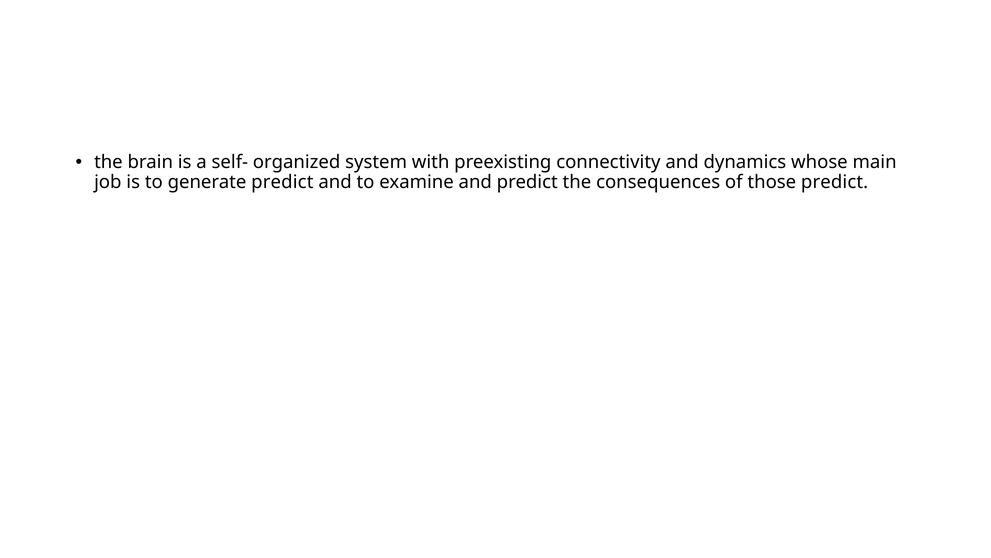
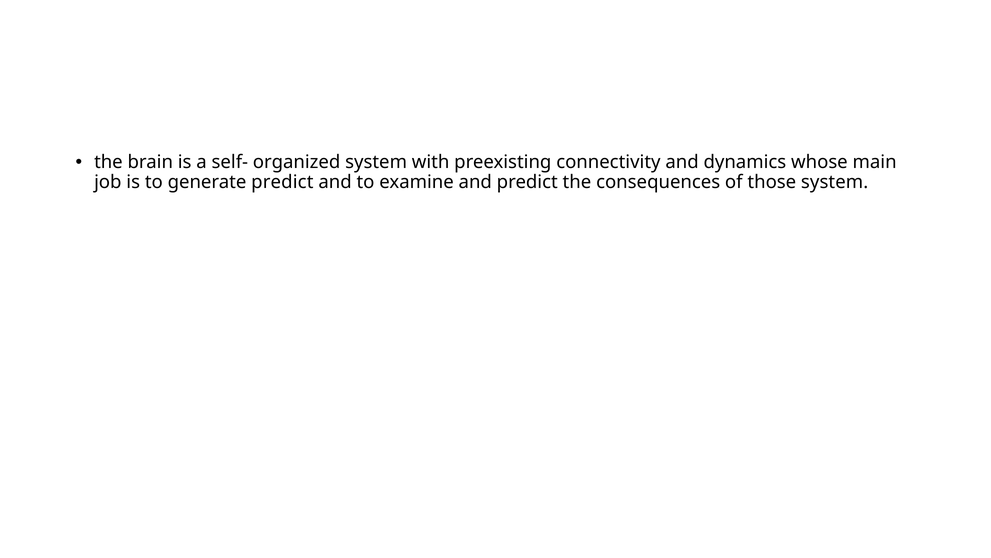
those predict: predict -> system (835, 182)
